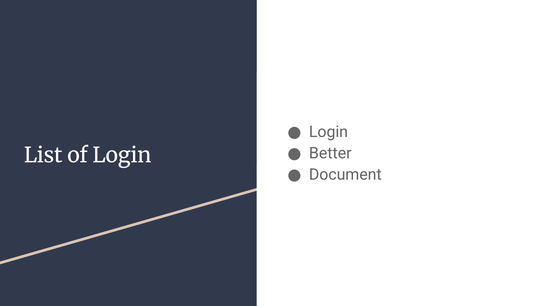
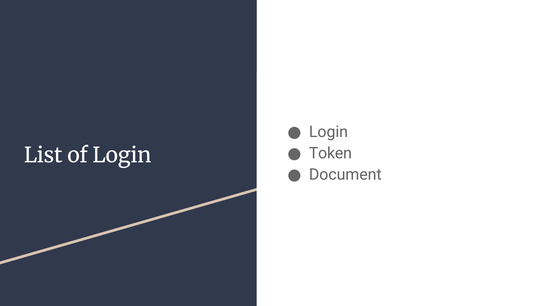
Better: Better -> Token (330, 153)
